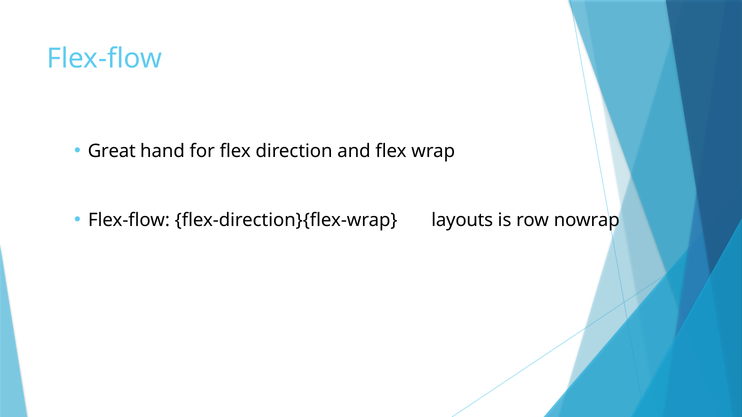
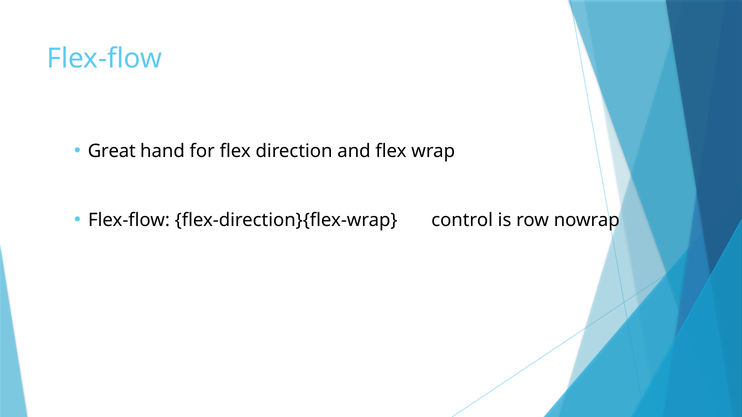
layouts: layouts -> control (462, 220)
